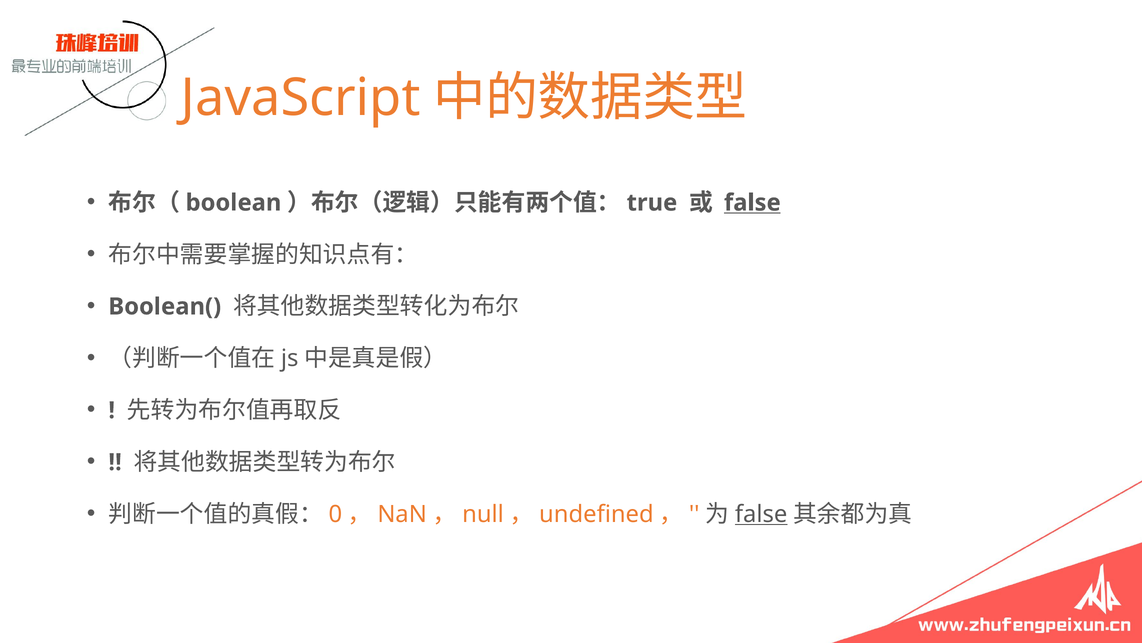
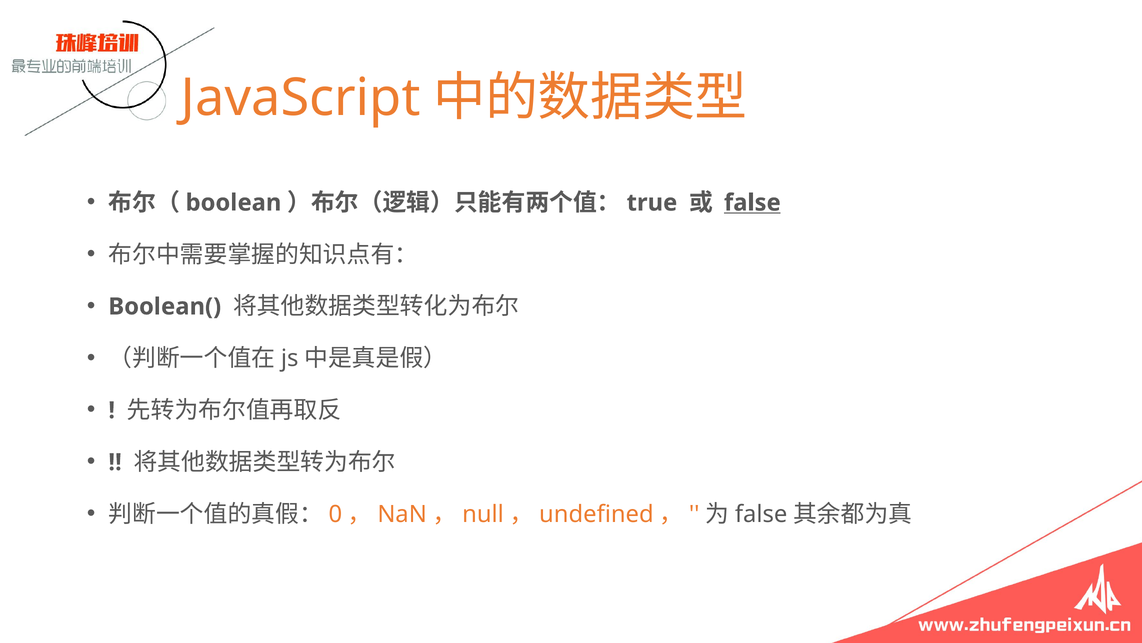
false underline: present -> none (761, 514)
